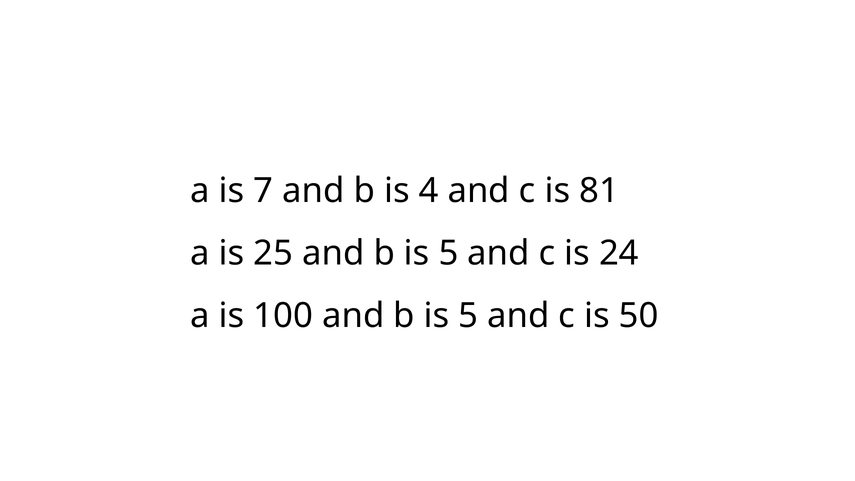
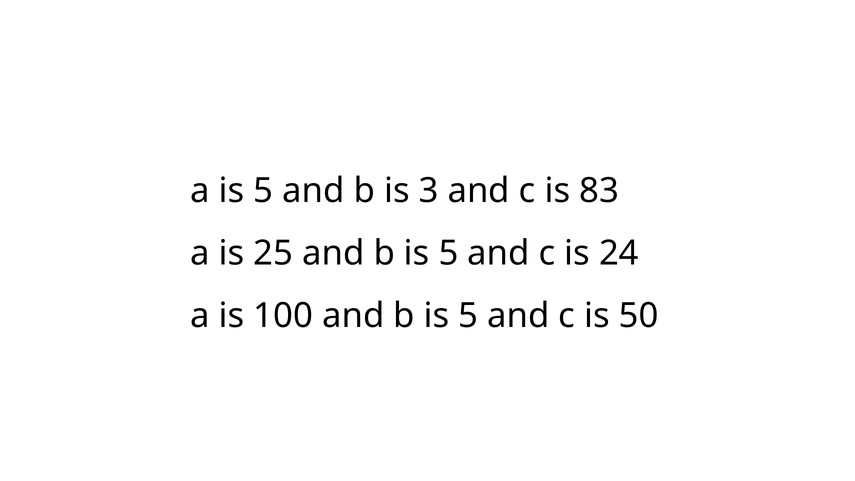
a is 7: 7 -> 5 (263, 191)
4: 4 -> 3 (429, 191)
81: 81 -> 83 (599, 191)
